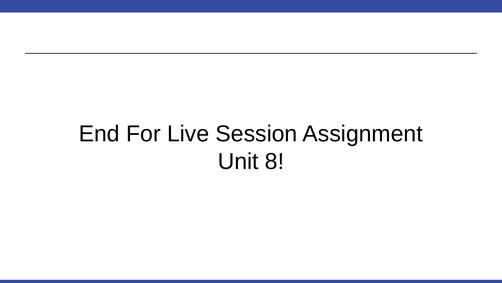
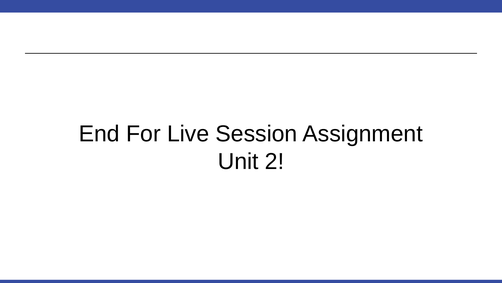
8: 8 -> 2 (275, 161)
